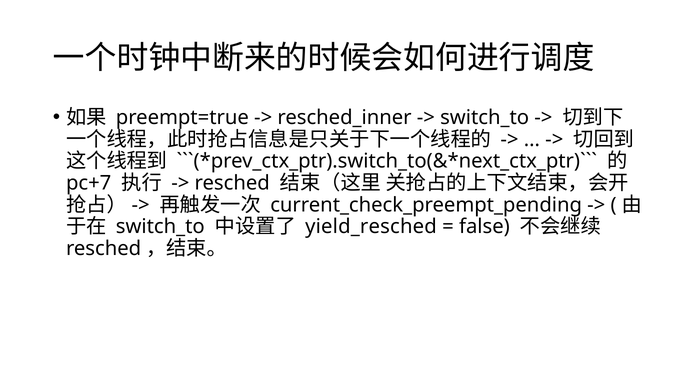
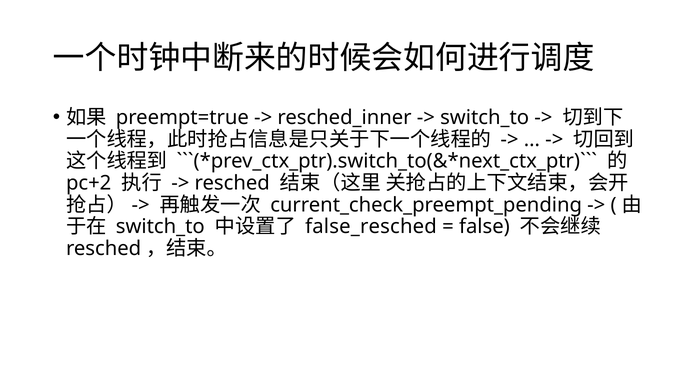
pc+7: pc+7 -> pc+2 (89, 183)
yield_resched: yield_resched -> false_resched (371, 227)
